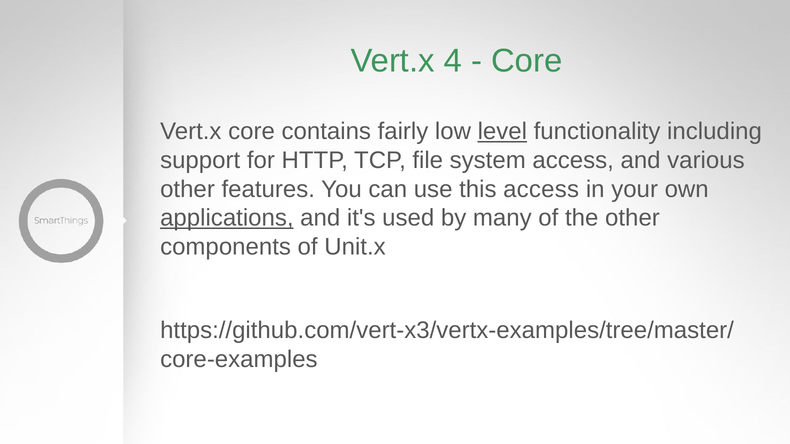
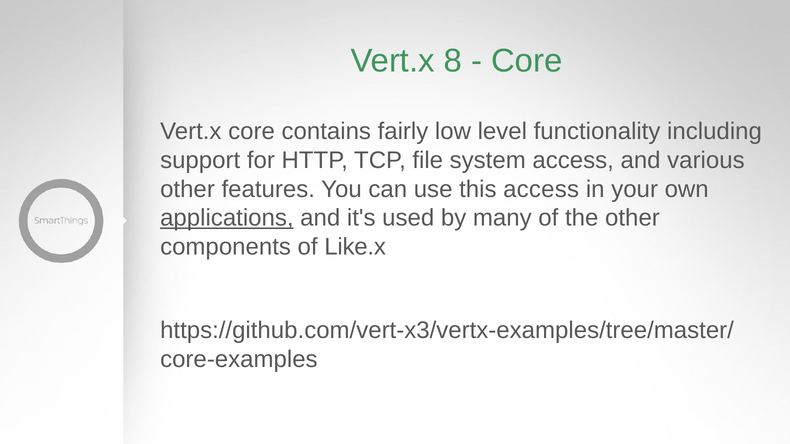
4: 4 -> 8 (453, 61)
level underline: present -> none (502, 132)
Unit.x: Unit.x -> Like.x (355, 247)
